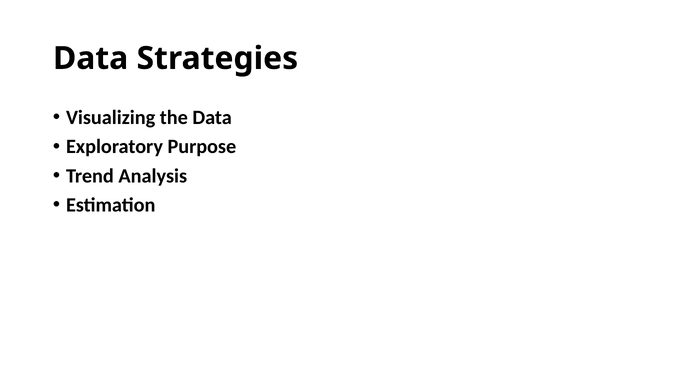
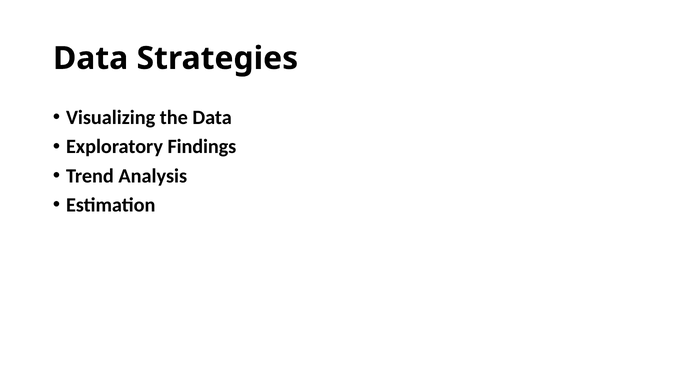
Purpose: Purpose -> Findings (202, 147)
